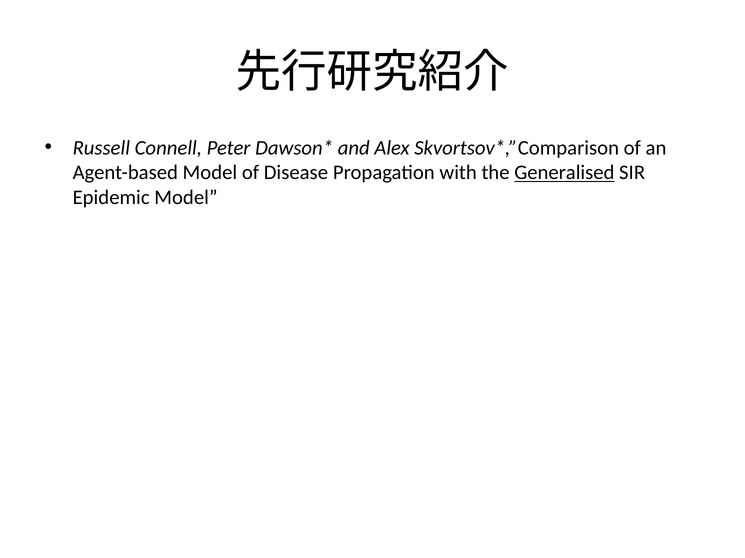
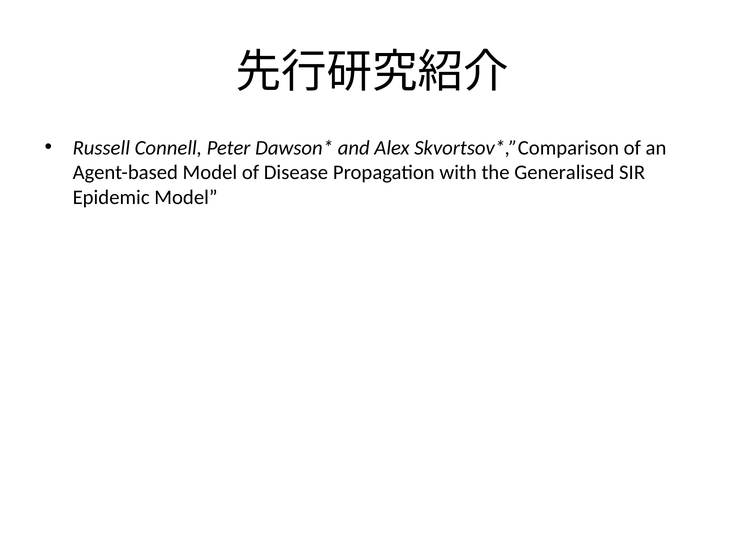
Generalised underline: present -> none (564, 173)
